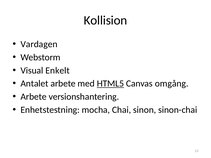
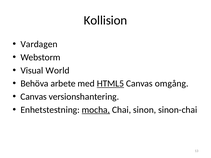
Enkelt: Enkelt -> World (58, 71)
Antalet: Antalet -> Behöva (35, 84)
Arbete: Arbete -> Canvas (34, 97)
mocha underline: none -> present (96, 110)
